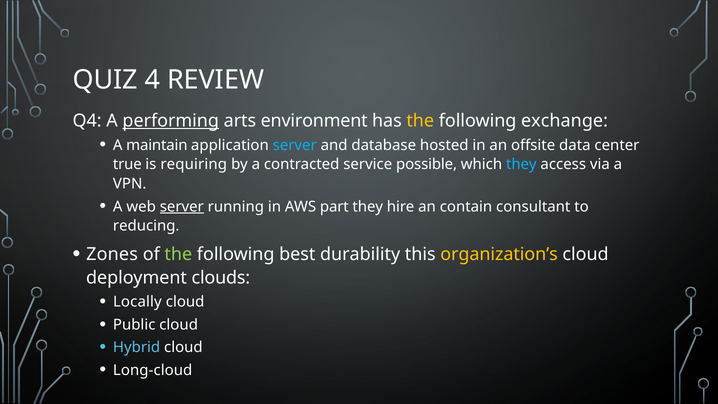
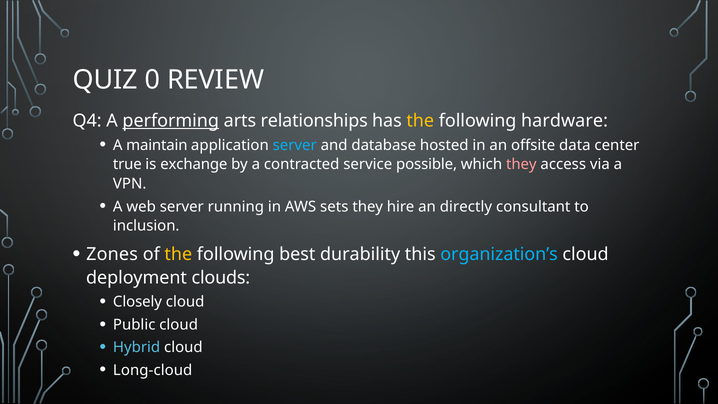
4: 4 -> 0 (152, 80)
environment: environment -> relationships (314, 121)
exchange: exchange -> hardware (564, 121)
requiring: requiring -> exchange (194, 164)
they colour: light blue -> pink (521, 164)
server underline: present -> none (182, 207)
part: part -> sets (334, 207)
contain: contain -> directly (466, 207)
reducing: reducing -> inclusion (146, 226)
the colour: light green -> yellow (178, 254)
organization’s colour: yellow -> light blue (499, 254)
Locally: Locally -> Closely (137, 302)
